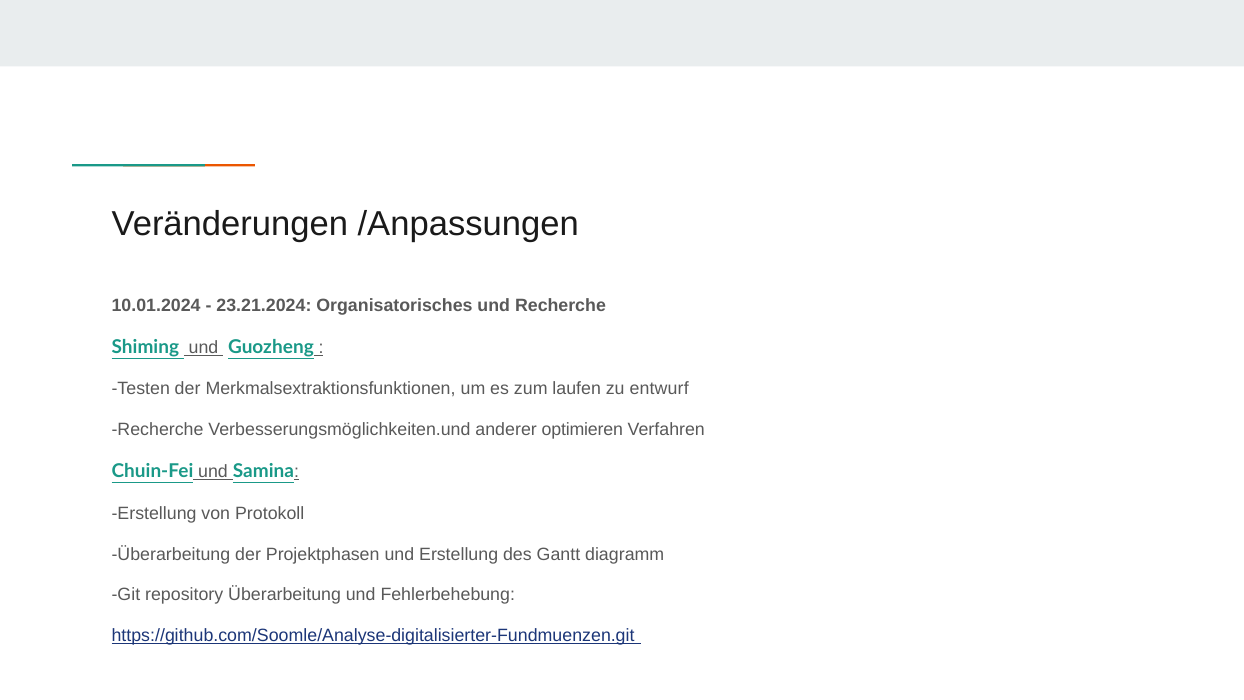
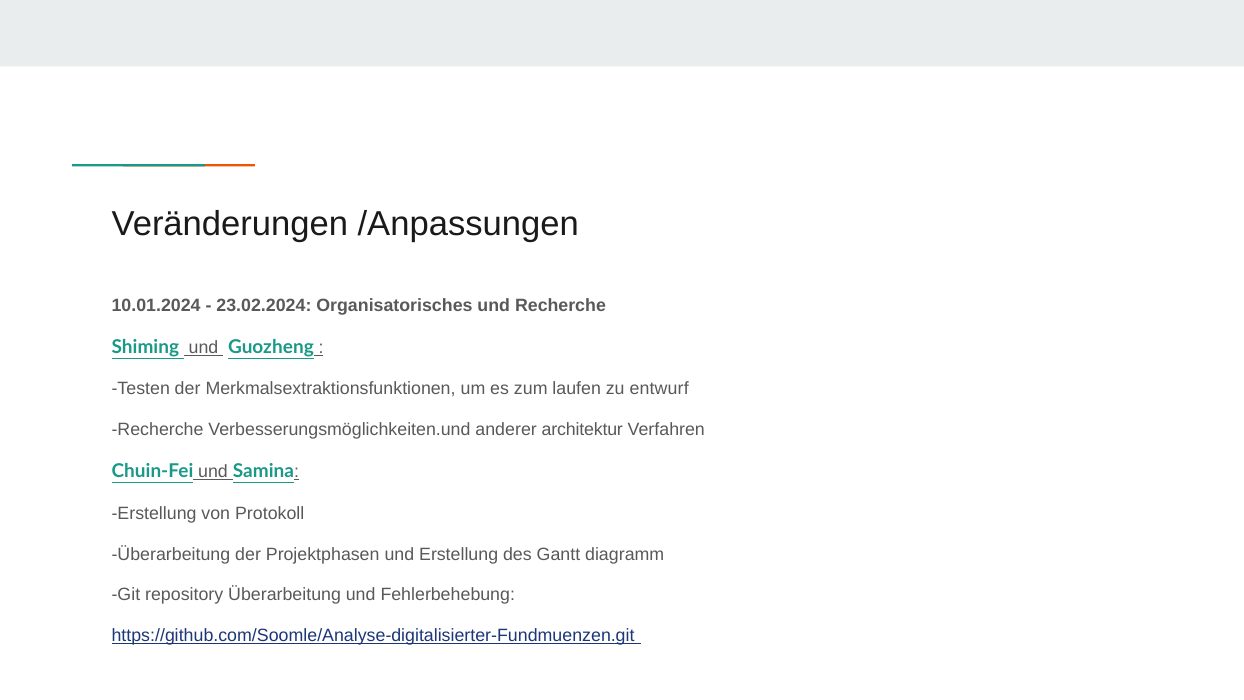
23.21.2024: 23.21.2024 -> 23.02.2024 (264, 306)
optimieren: optimieren -> architektur (582, 430)
